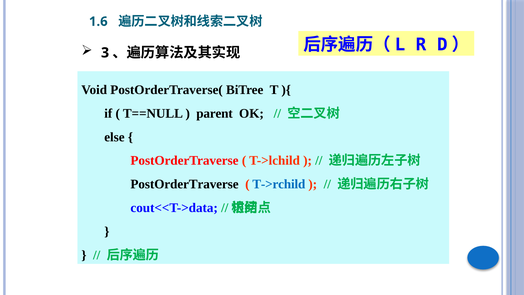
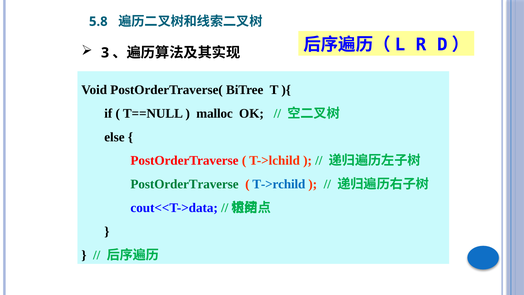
1.6: 1.6 -> 5.8 (98, 22)
parent: parent -> malloc (215, 113)
PostOrderTraverse colour: black -> green (185, 184)
